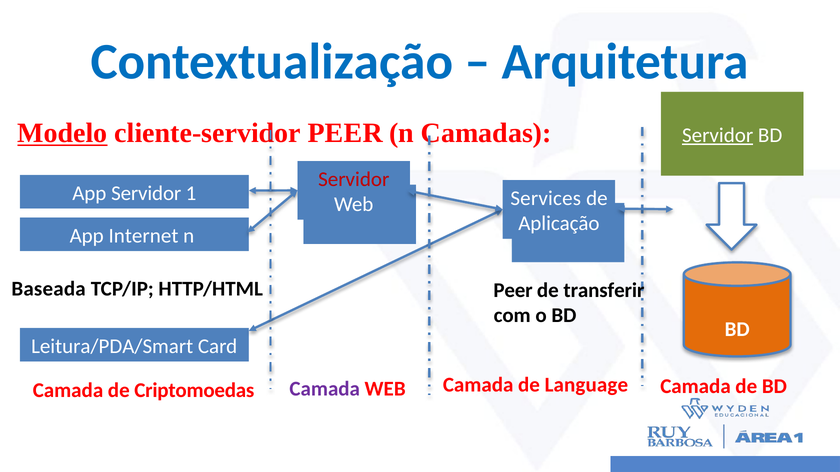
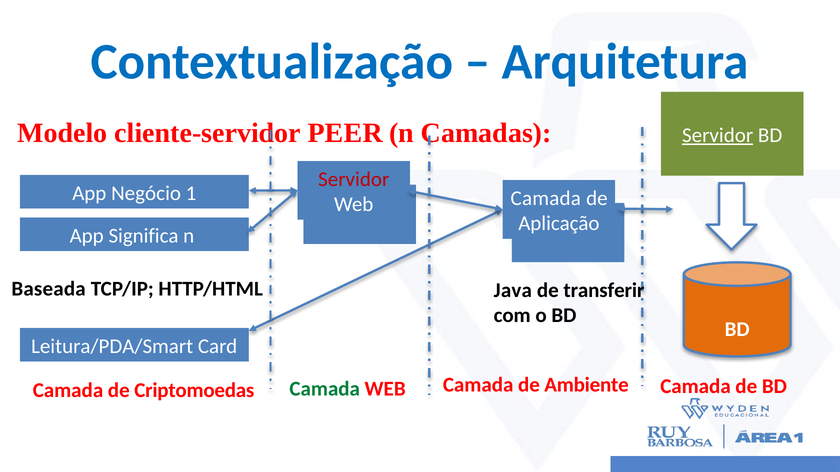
Modelo underline: present -> none (62, 133)
App Servidor: Servidor -> Negócio (146, 193)
Services: Services -> Camada (546, 199)
Internet: Internet -> Significa (144, 236)
Peer: Peer -> Java (513, 291)
Language: Language -> Ambiente (587, 385)
Camada colour: purple -> green (325, 389)
